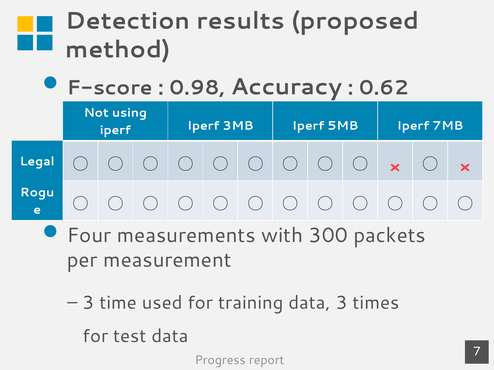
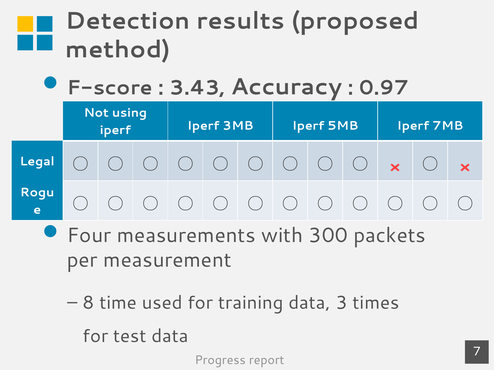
0.98: 0.98 -> 3.43 (197, 88)
0.62: 0.62 -> 0.97 (384, 88)
3: 3 -> 8 (89, 303)
